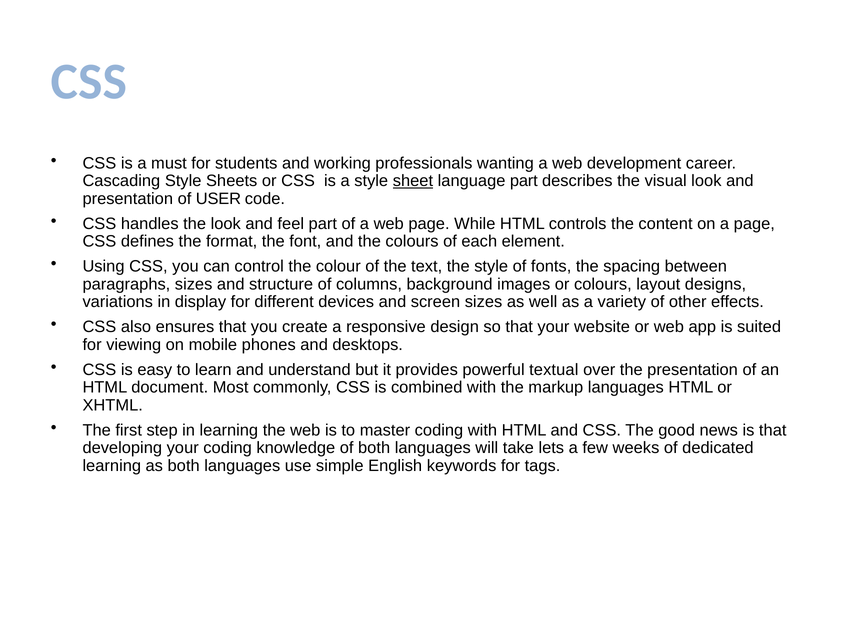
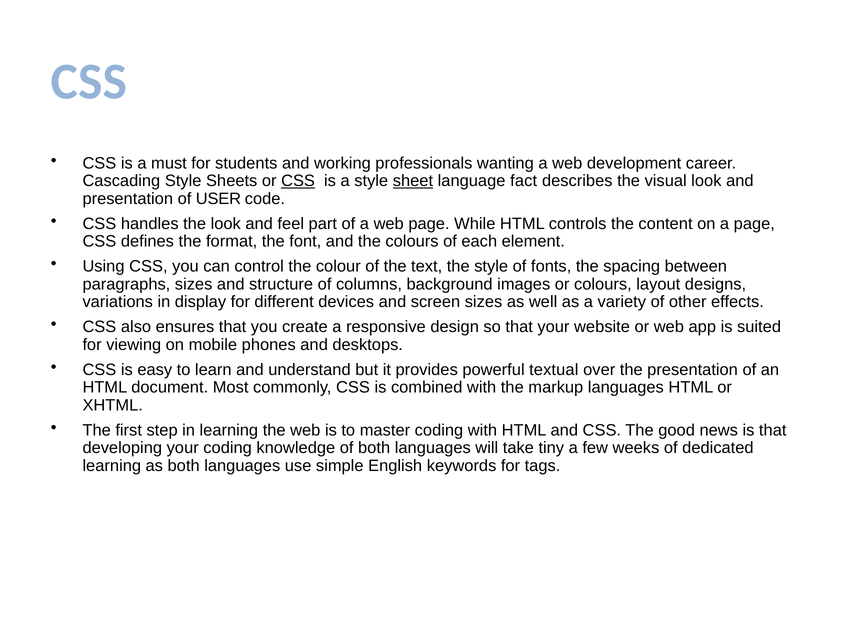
CSS underline: none -> present (298, 181)
language part: part -> fact (524, 181)
lets: lets -> tiny (551, 448)
